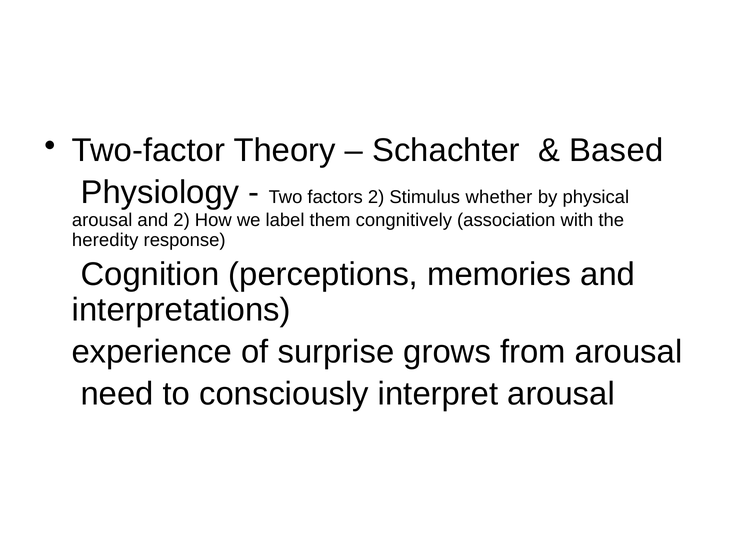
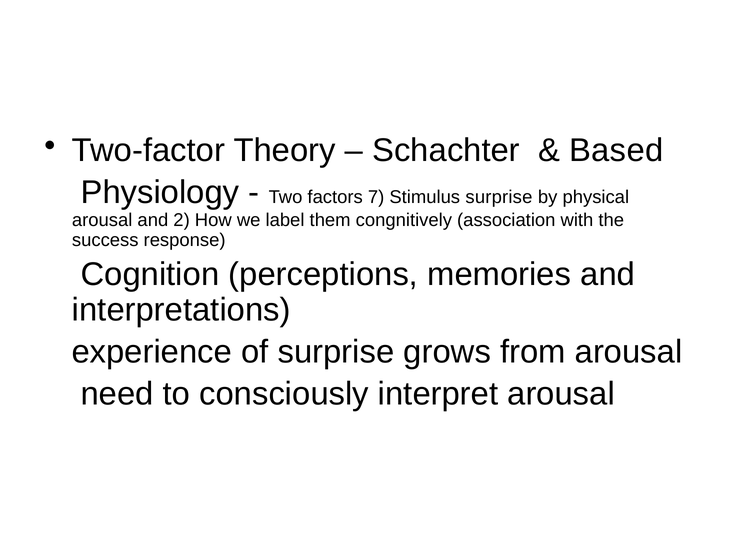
factors 2: 2 -> 7 (376, 197)
Stimulus whether: whether -> surprise (499, 197)
heredity: heredity -> success (105, 240)
